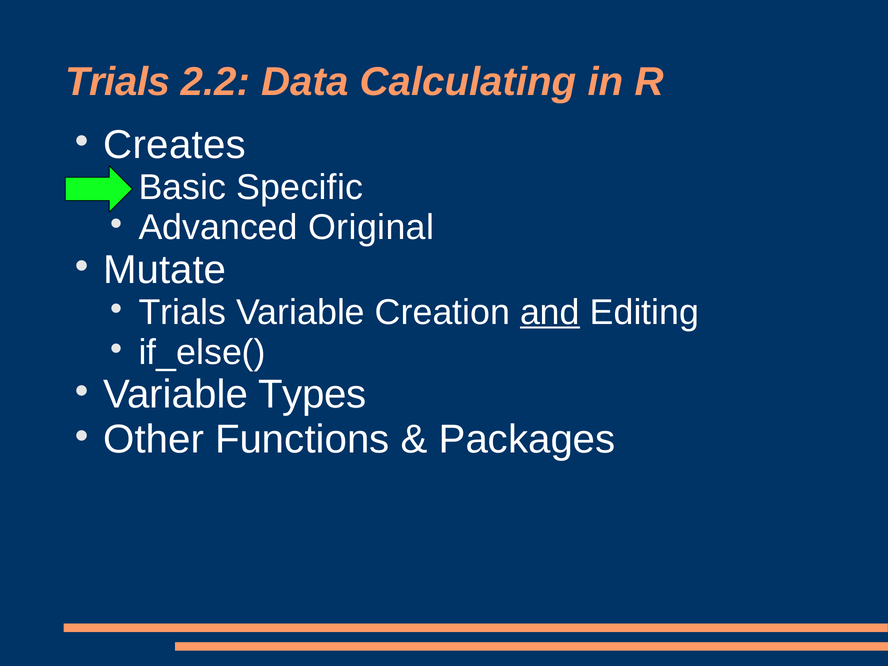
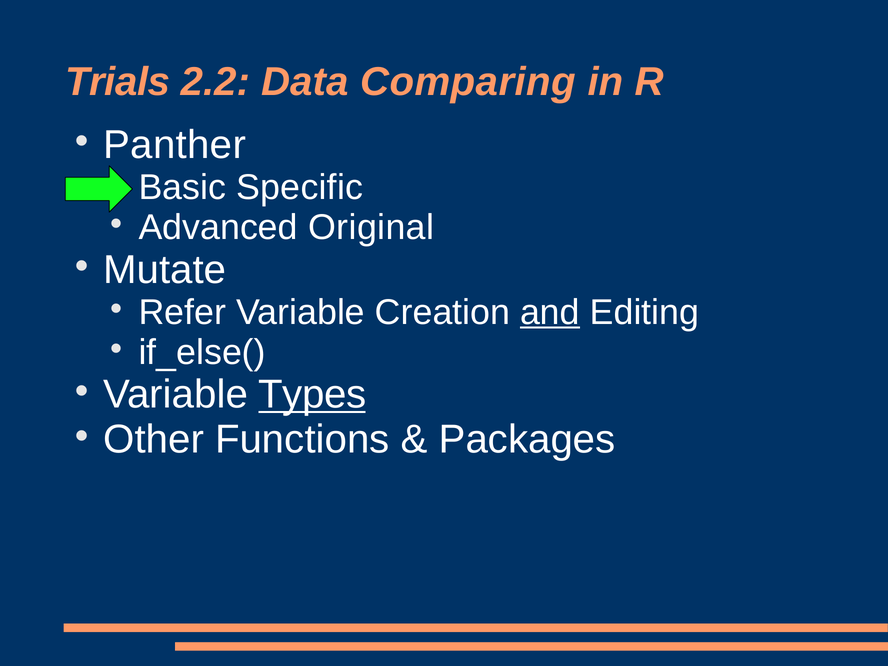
Calculating: Calculating -> Comparing (468, 82)
Creates: Creates -> Panther (175, 145)
Trials: Trials -> Refer (182, 312)
Types underline: none -> present (312, 395)
